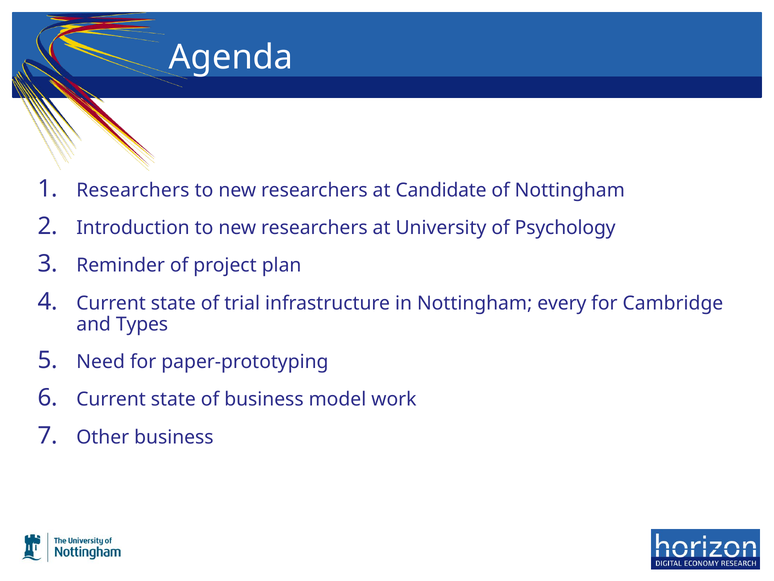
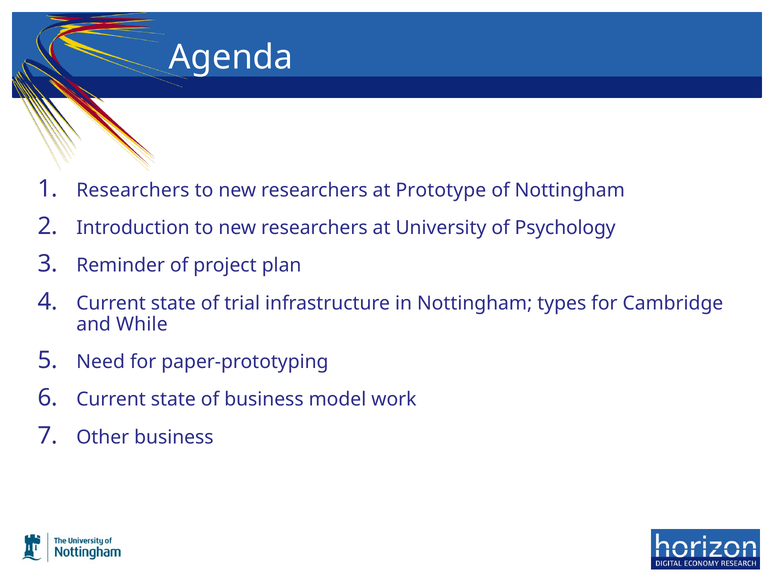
Candidate: Candidate -> Prototype (441, 190)
every: every -> types (562, 303)
Types: Types -> While (142, 324)
